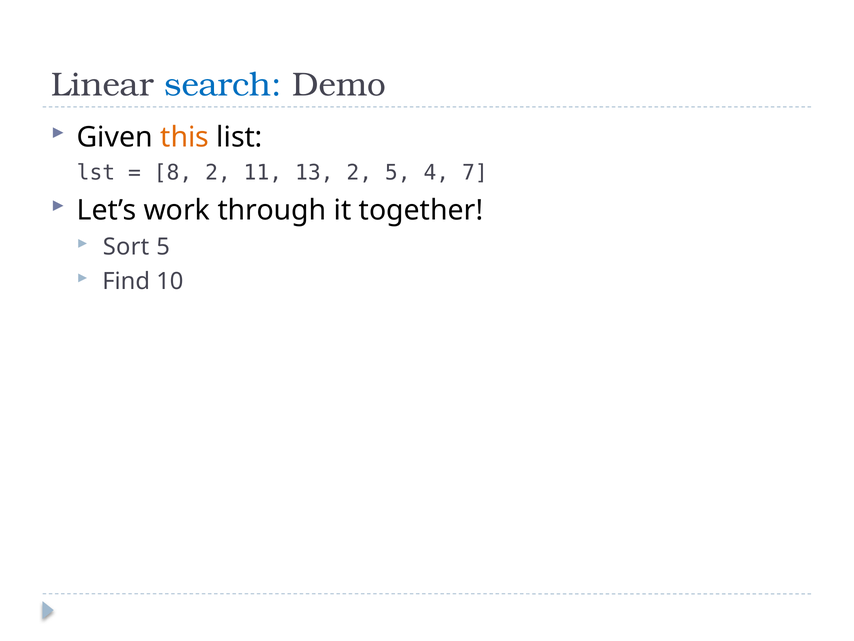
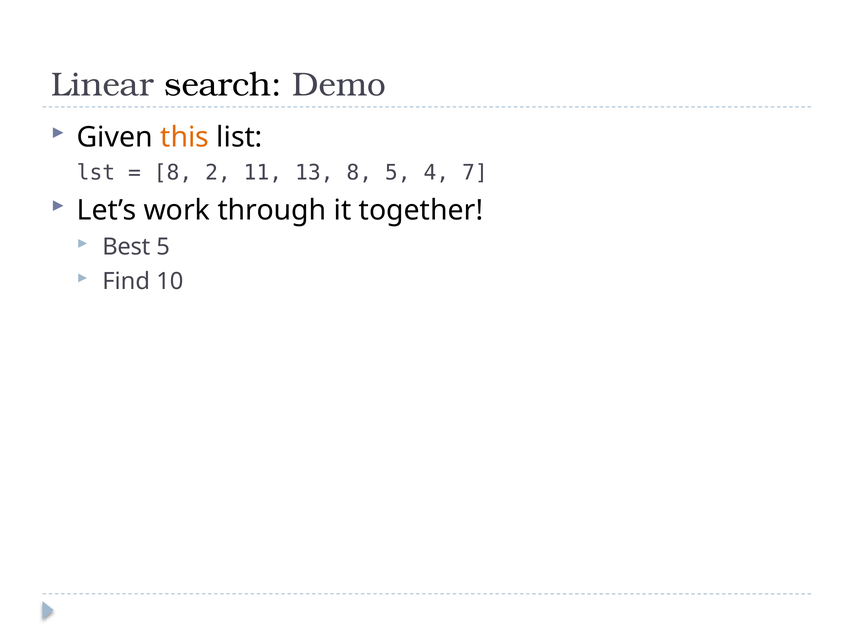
search colour: blue -> black (223, 85)
13 2: 2 -> 8 (359, 172)
Sort: Sort -> Best (126, 247)
